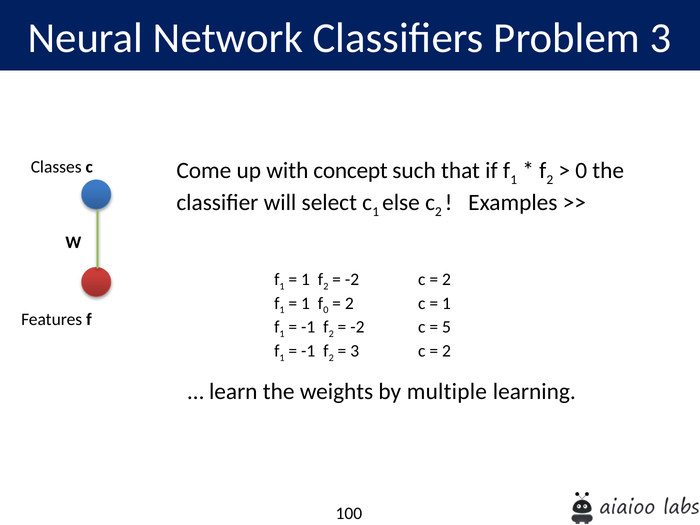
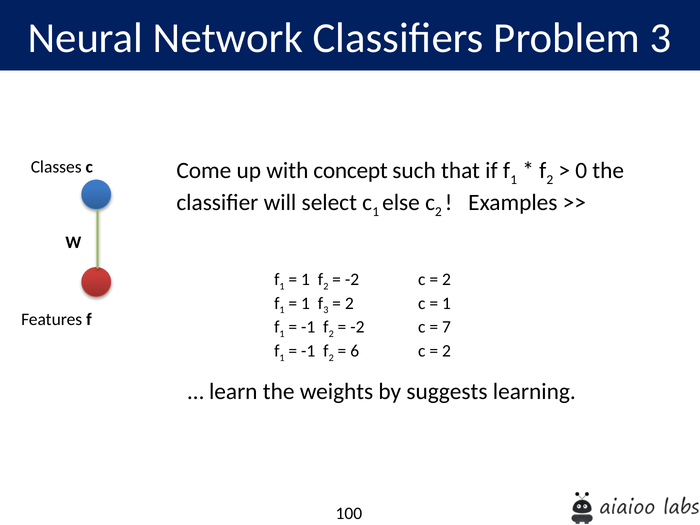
f 0: 0 -> 3 (326, 310)
5: 5 -> 7 (446, 327)
3: 3 -> 6 (355, 351)
multiple: multiple -> suggests (447, 391)
